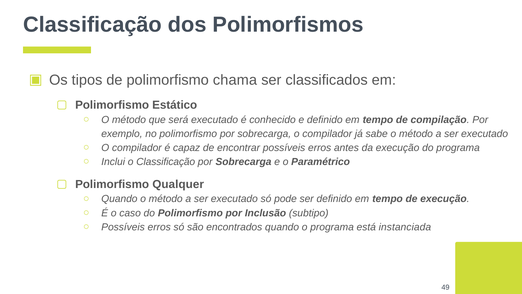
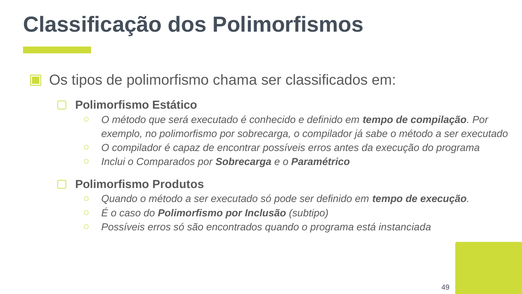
o Classificação: Classificação -> Comparados (166, 161)
Qualquer: Qualquer -> Produtos (178, 184)
